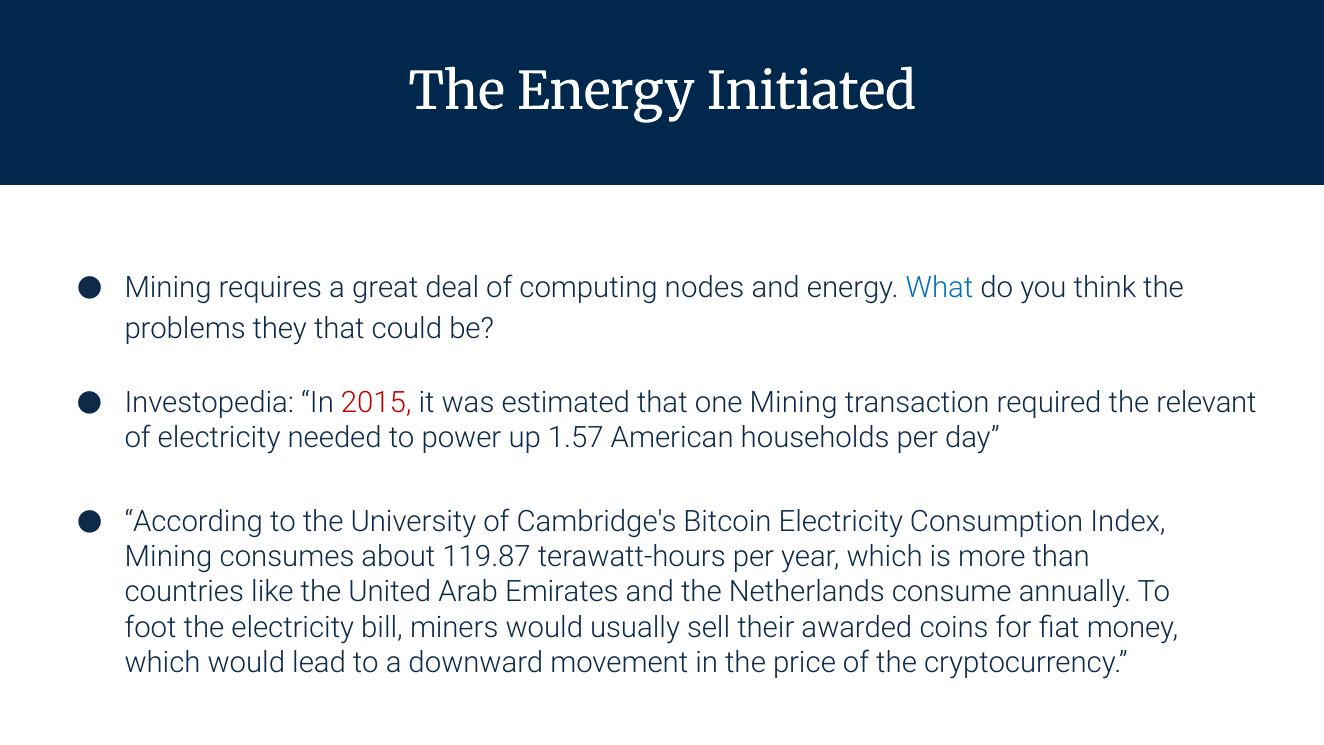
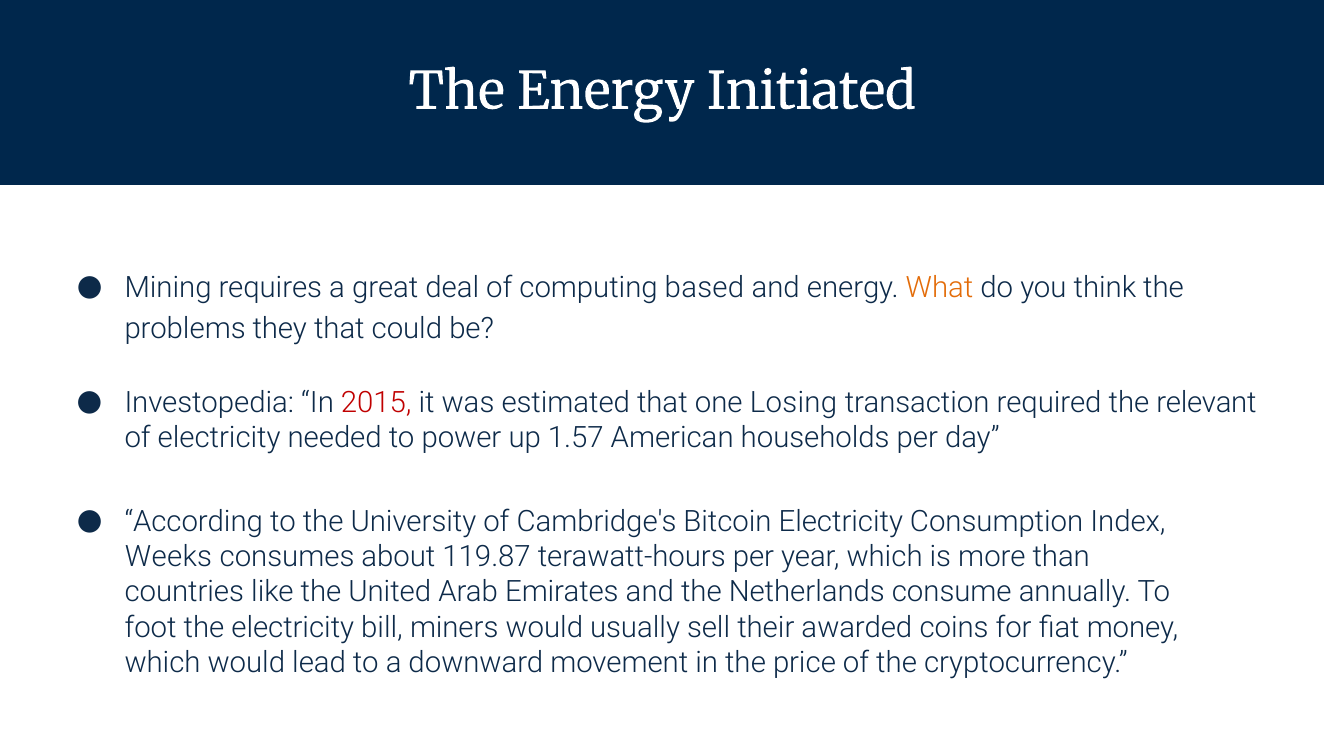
nodes: nodes -> based (704, 288)
What colour: blue -> orange (939, 288)
one Mining: Mining -> Losing (794, 402)
Mining: Mining -> Weeks (168, 557)
